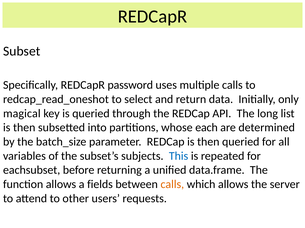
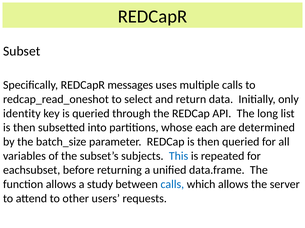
password: password -> messages (130, 85)
magical: magical -> identity (22, 114)
fields: fields -> study (100, 185)
calls colour: orange -> blue (172, 185)
